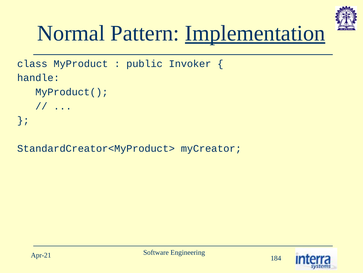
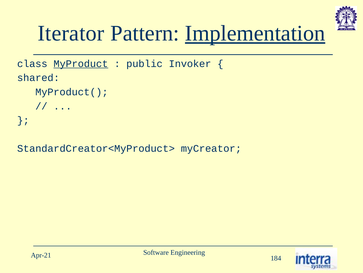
Normal: Normal -> Iterator (71, 33)
MyProduct underline: none -> present (81, 64)
handle: handle -> shared (38, 78)
